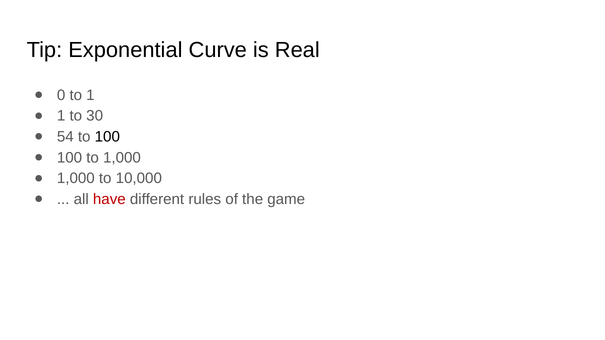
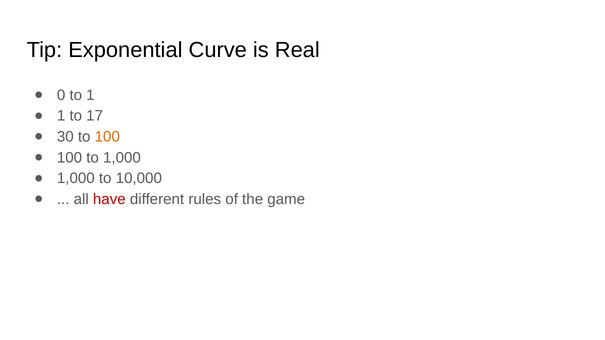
30: 30 -> 17 (95, 116)
54: 54 -> 30 (65, 137)
100 colour: black -> orange (107, 137)
